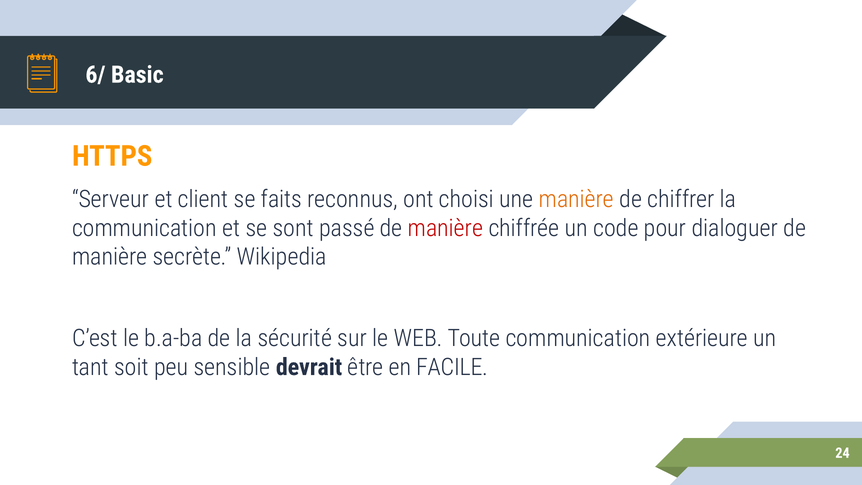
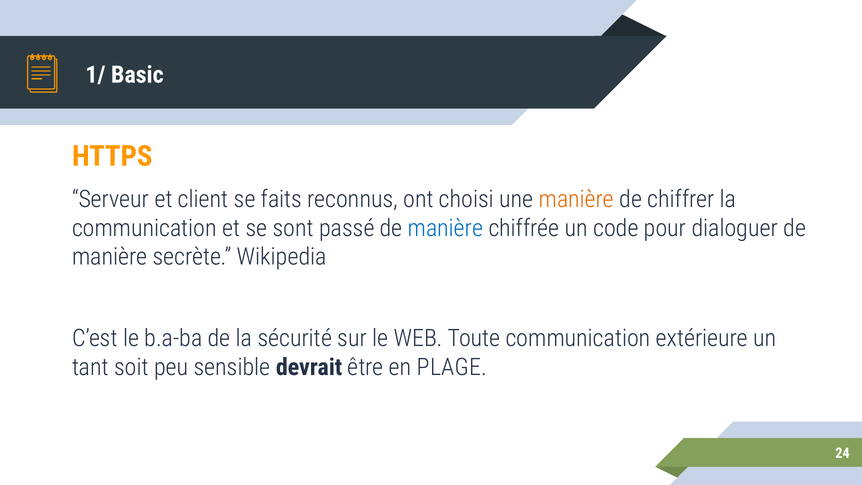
6/: 6/ -> 1/ (95, 75)
manière colour: red -> blue (446, 228)
FACILE: FACILE -> PLAGE (452, 367)
